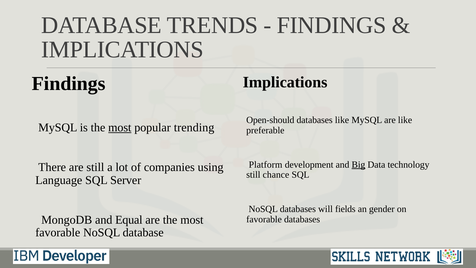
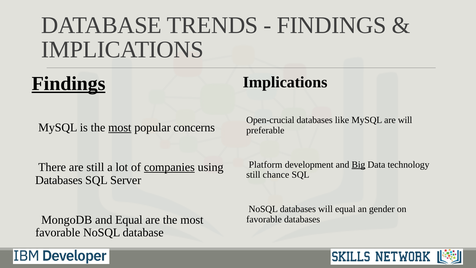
Findings underline: none -> present (69, 84)
Open-should: Open-should -> Open-crucial (270, 120)
are like: like -> will (405, 120)
trending: trending -> concerns (194, 128)
companies underline: none -> present (169, 167)
Language: Language -> Databases (59, 180)
will fields: fields -> equal (345, 209)
